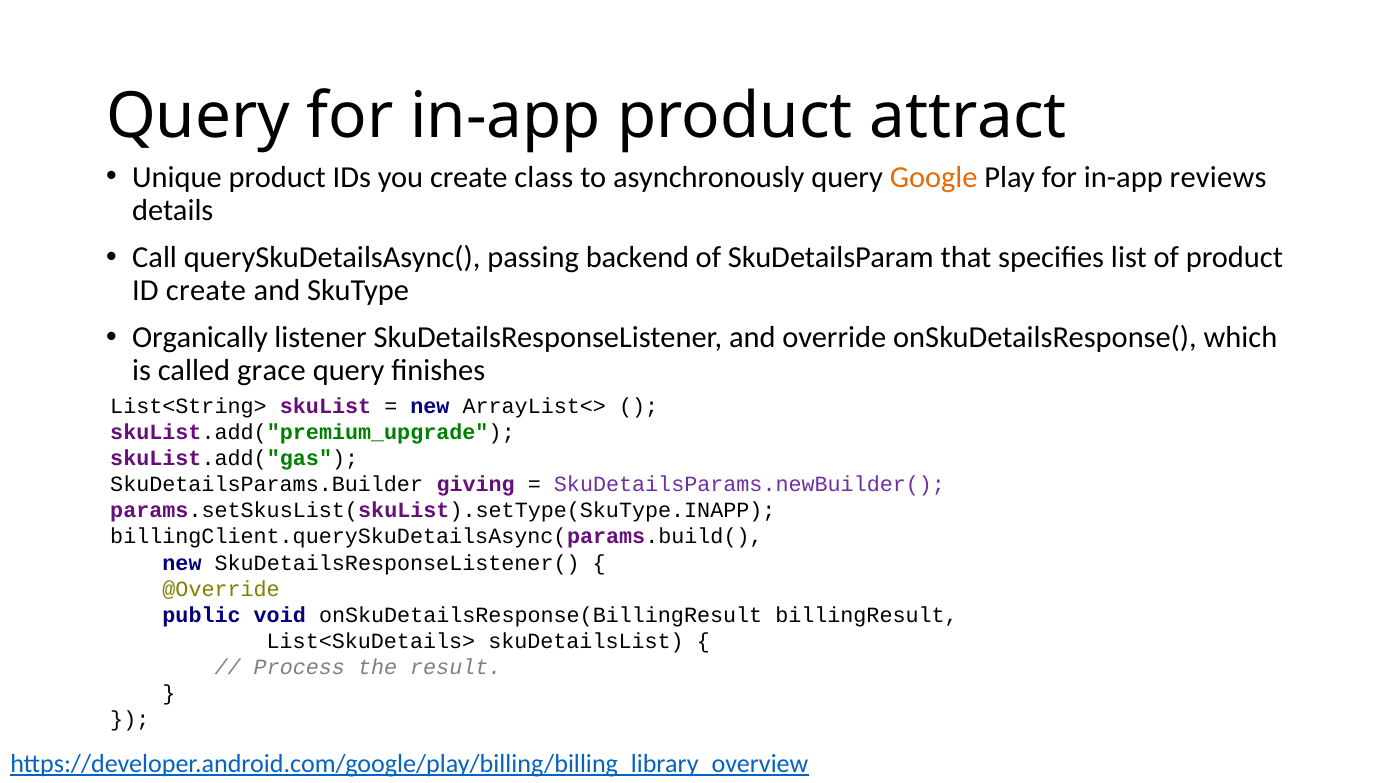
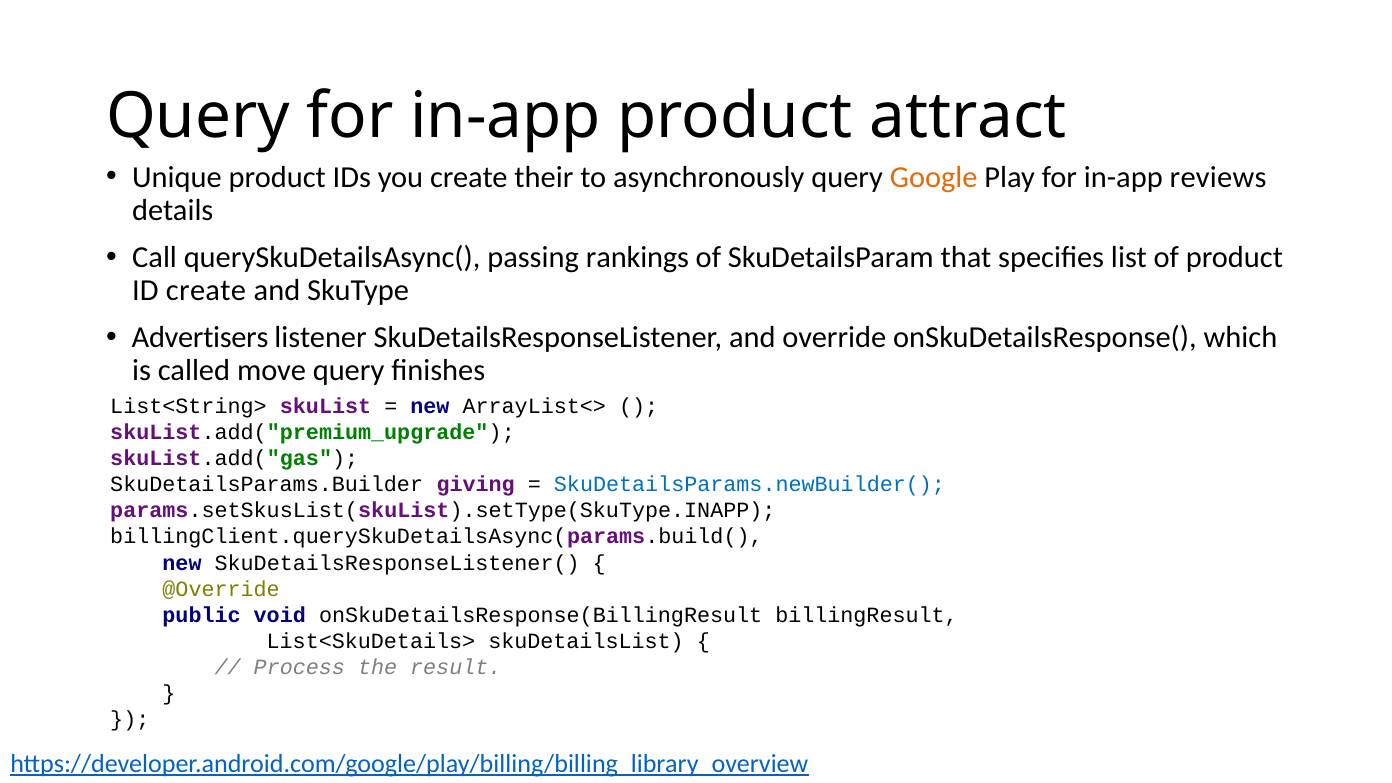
class: class -> their (544, 177)
backend: backend -> rankings (637, 257)
Organically: Organically -> Advertisers (200, 338)
grace: grace -> move (272, 371)
SkuDetailsParams.newBuilder( colour: purple -> blue (749, 485)
